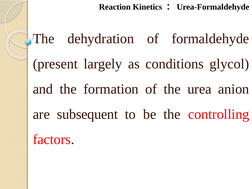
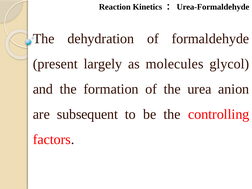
conditions: conditions -> molecules (175, 64)
